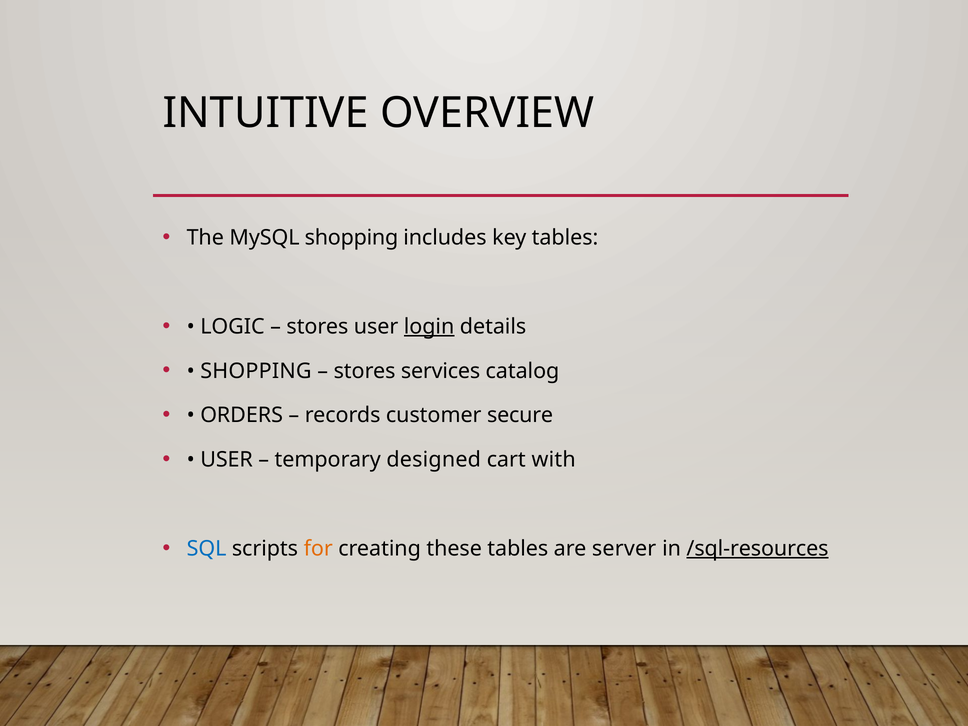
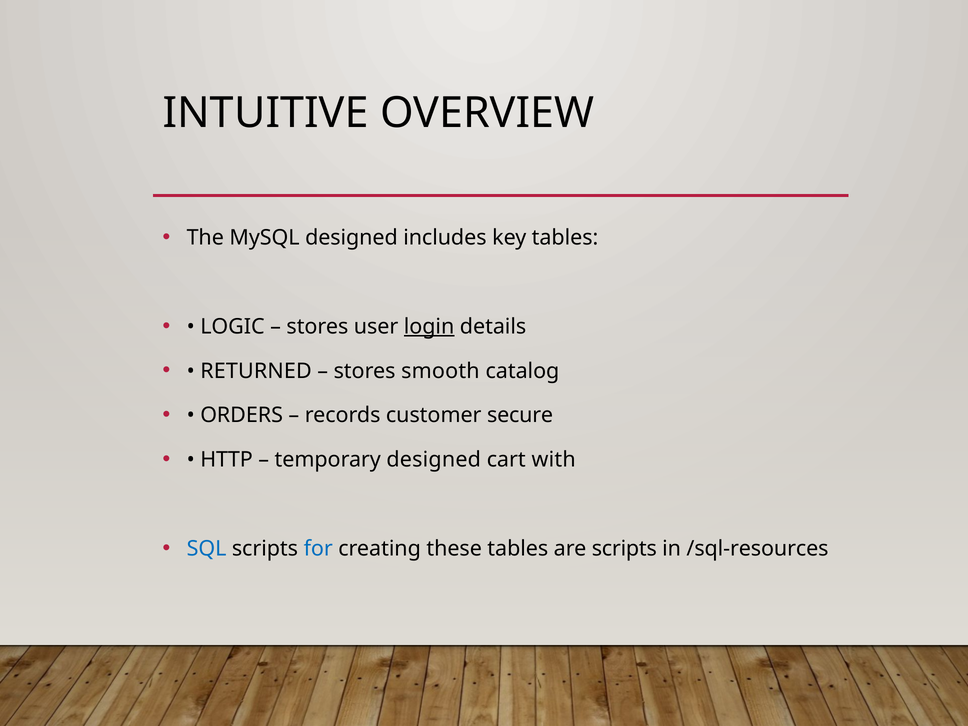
MySQL shopping: shopping -> designed (351, 238)
SHOPPING: SHOPPING -> RETURNED (256, 371)
services: services -> smooth (440, 371)
USER: USER -> HTTP (227, 460)
for colour: orange -> blue (318, 549)
are server: server -> scripts (624, 549)
/sql-resources underline: present -> none (757, 549)
